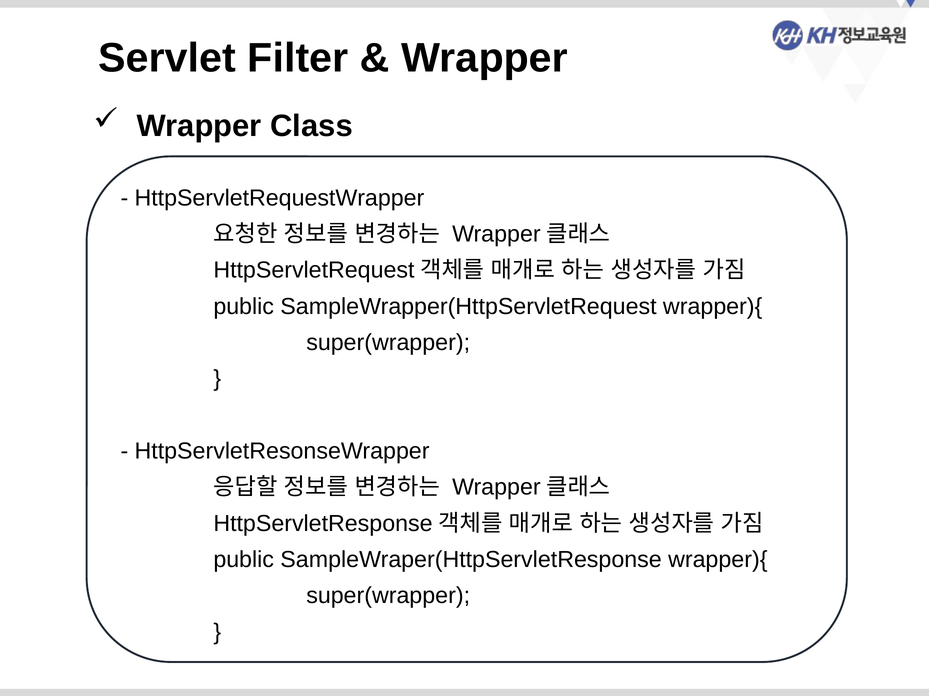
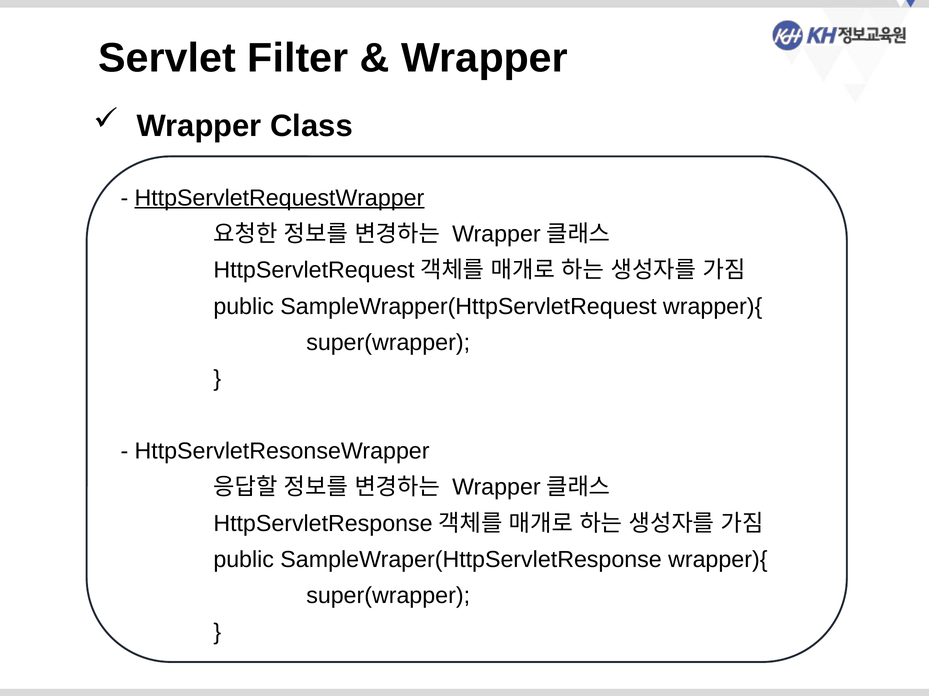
HttpServletRequestWrapper underline: none -> present (279, 198)
